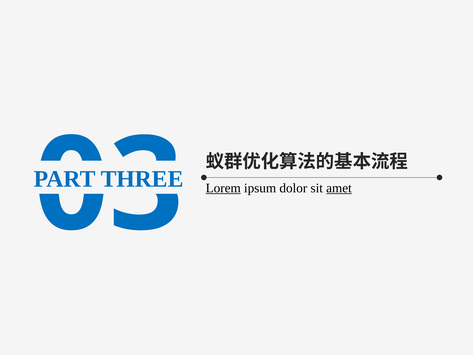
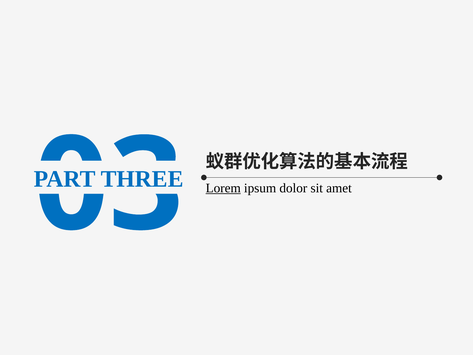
amet underline: present -> none (339, 188)
